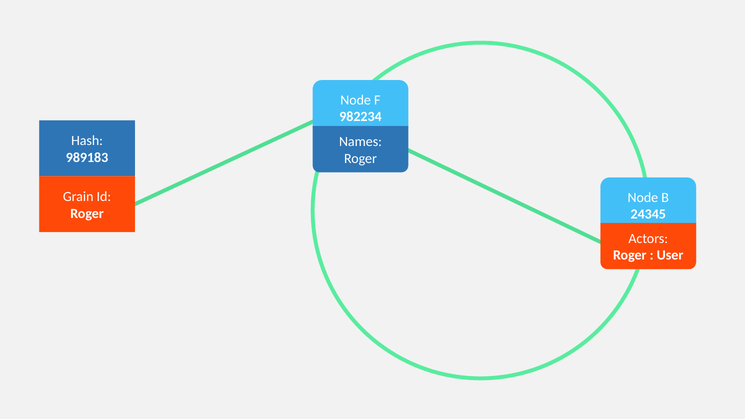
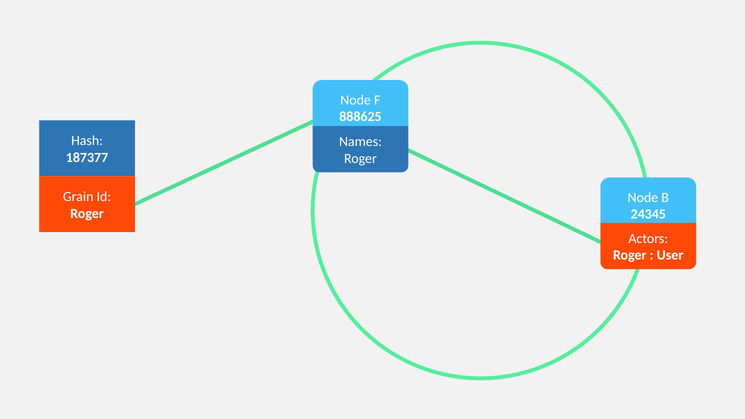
982234: 982234 -> 888625 (360, 117)
989183: 989183 -> 187377 (87, 158)
